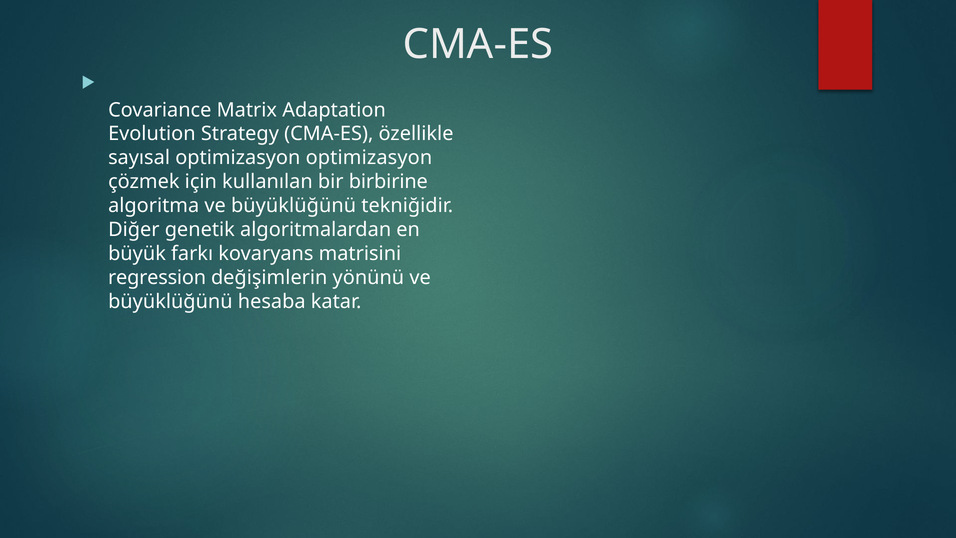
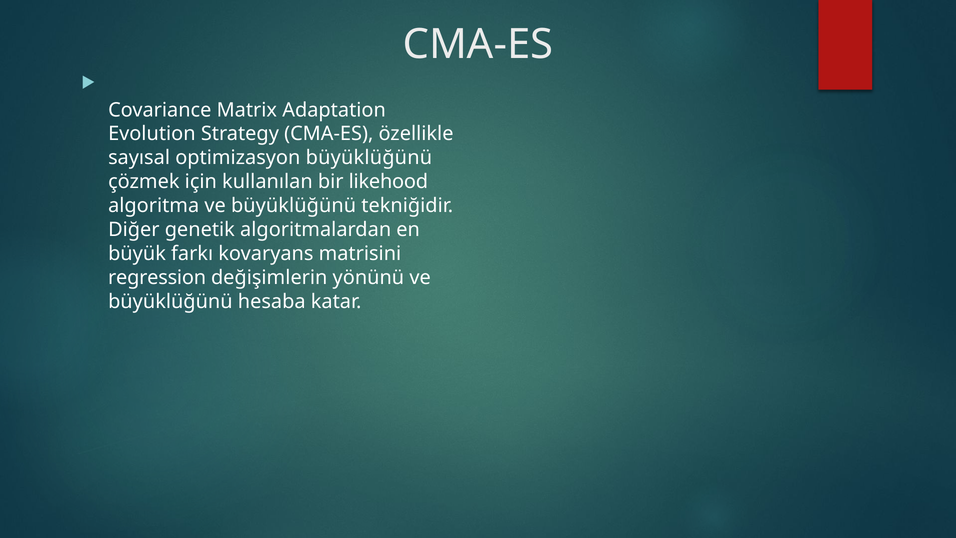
optimizasyon optimizasyon: optimizasyon -> büyüklüğünü (369, 158)
birbirine: birbirine -> likehood (388, 182)
